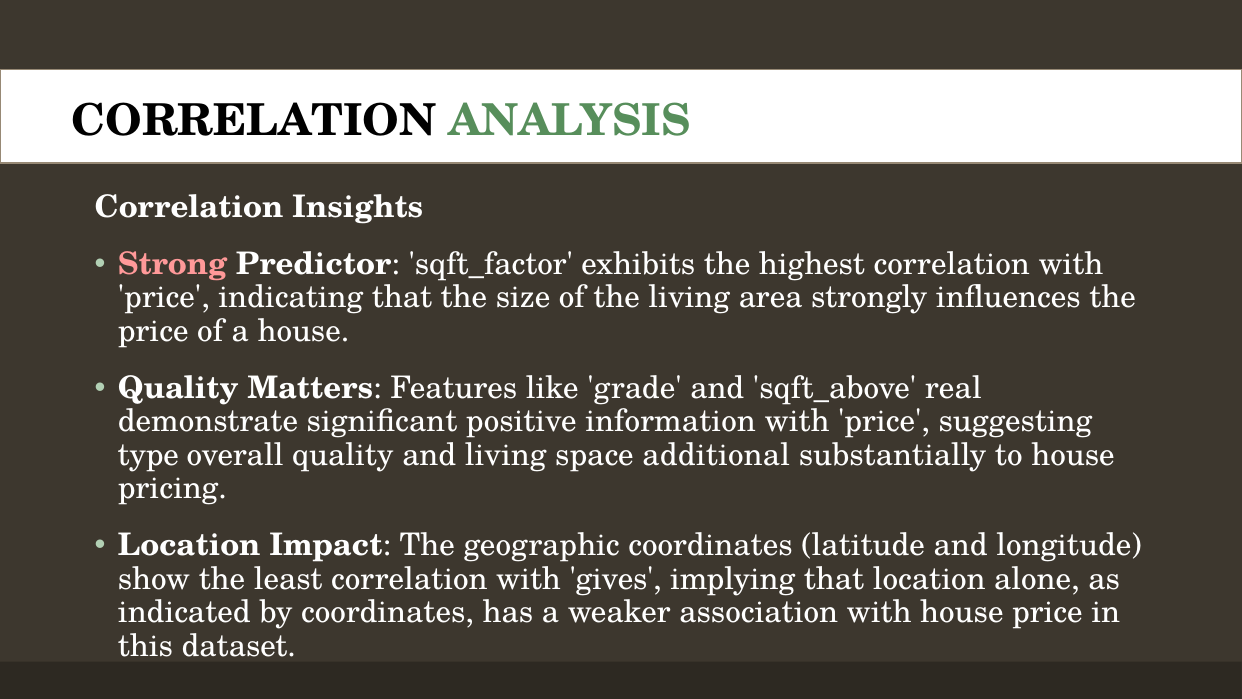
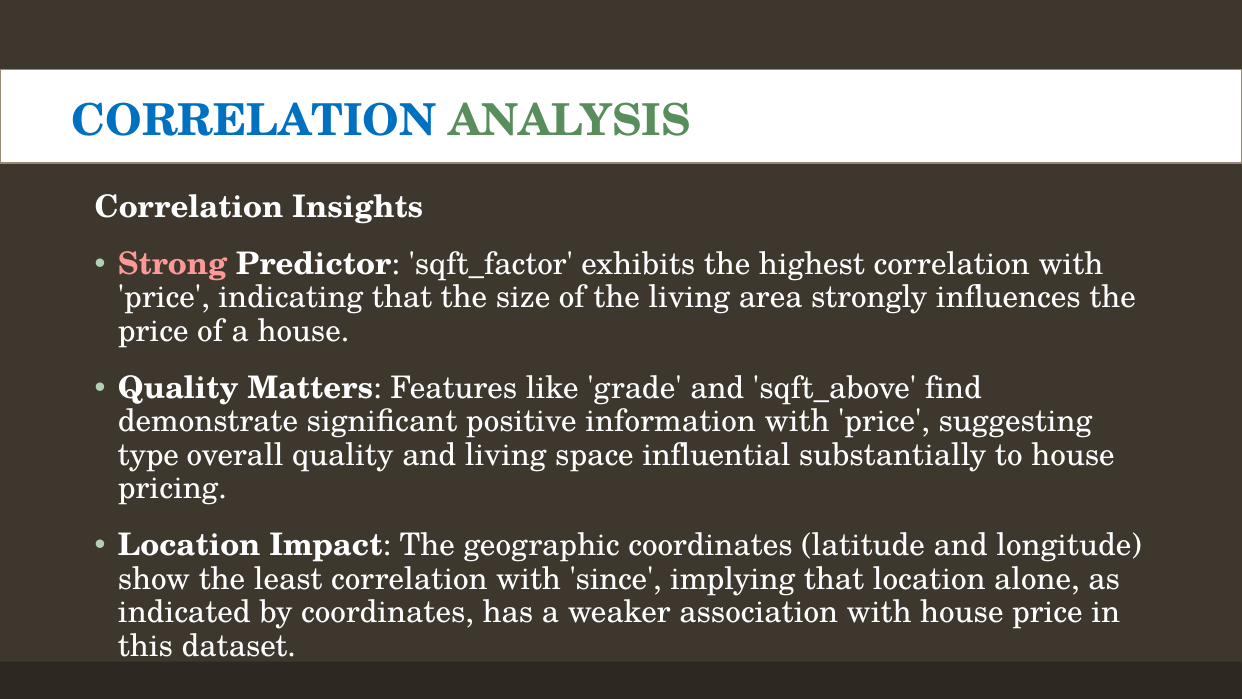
CORRELATION colour: black -> blue (254, 121)
real: real -> find (953, 388)
additional: additional -> influential (716, 455)
gives: gives -> since (616, 579)
